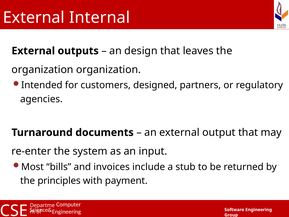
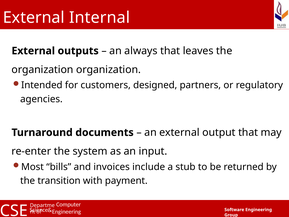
design: design -> always (141, 51)
principles: principles -> transition (59, 181)
